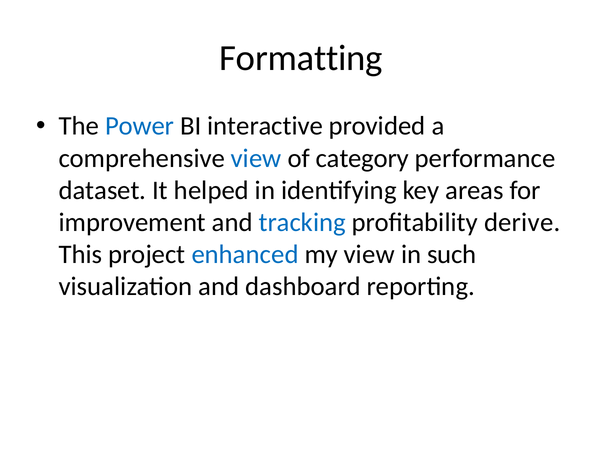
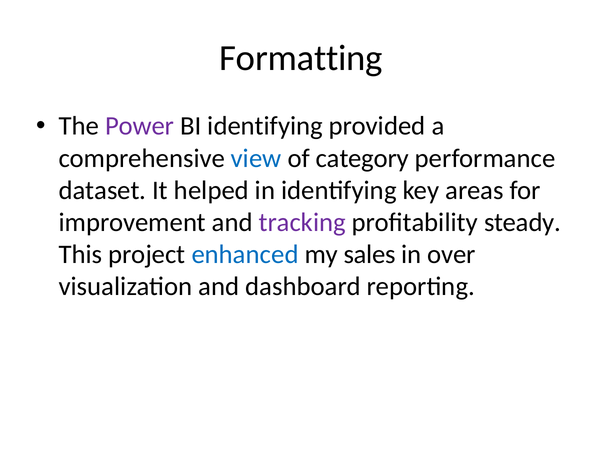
Power colour: blue -> purple (140, 126)
BI interactive: interactive -> identifying (265, 126)
tracking colour: blue -> purple (302, 223)
derive: derive -> steady (522, 223)
my view: view -> sales (370, 255)
such: such -> over (452, 255)
